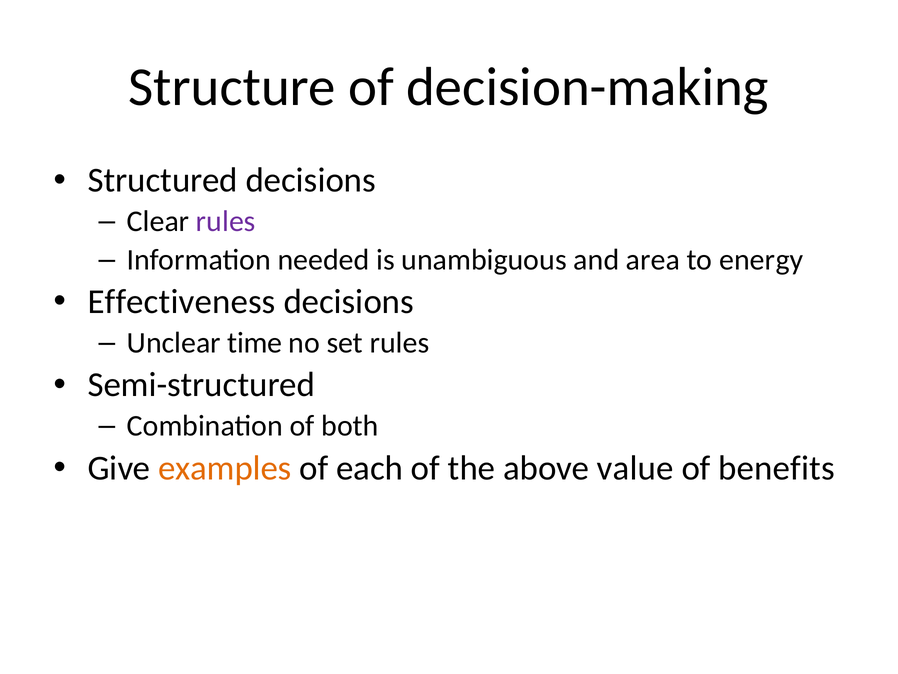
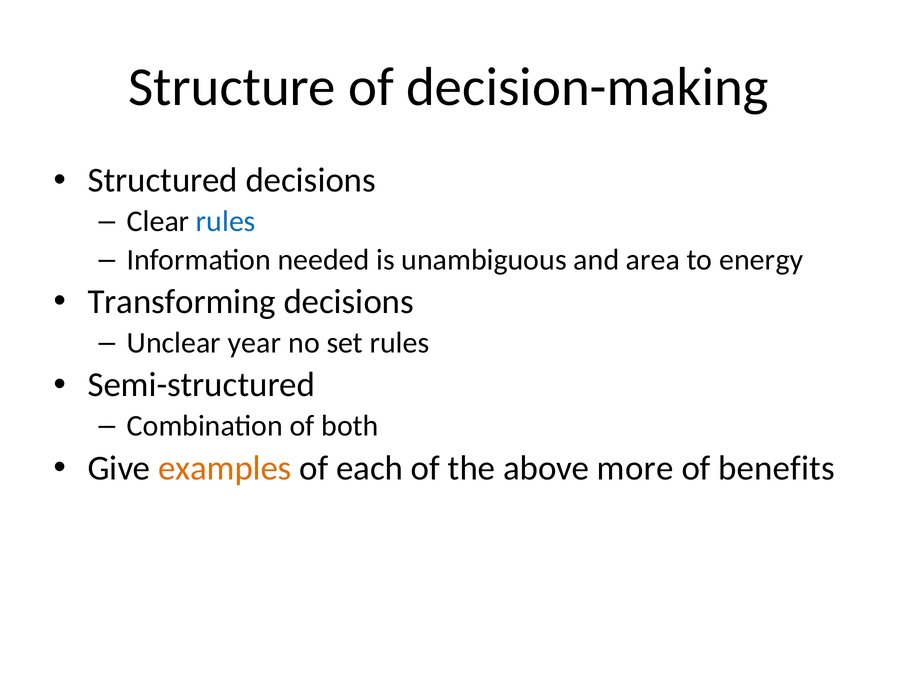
rules colour: purple -> blue (226, 221)
Effectiveness: Effectiveness -> Transforming (182, 302)
time: time -> year (254, 343)
value: value -> more (635, 468)
